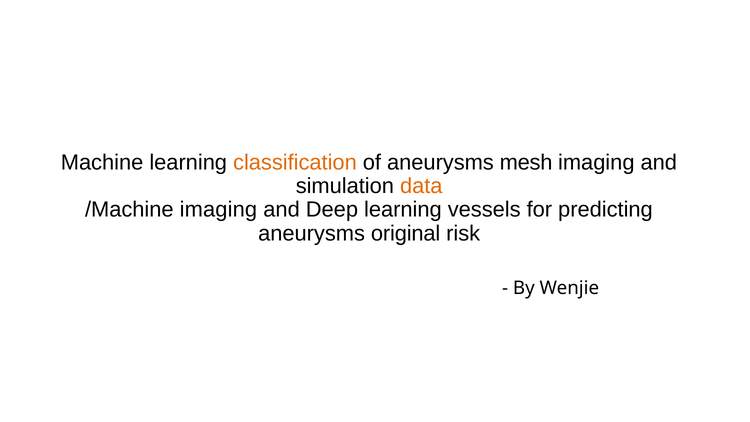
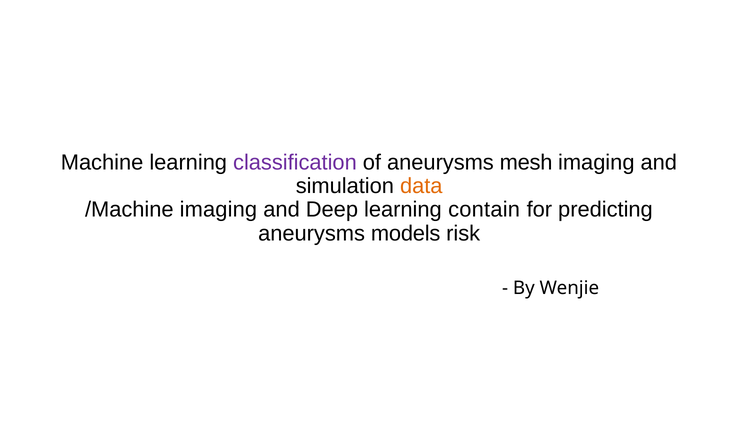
classification colour: orange -> purple (295, 162)
vessels: vessels -> contain (484, 210)
original: original -> models (406, 233)
